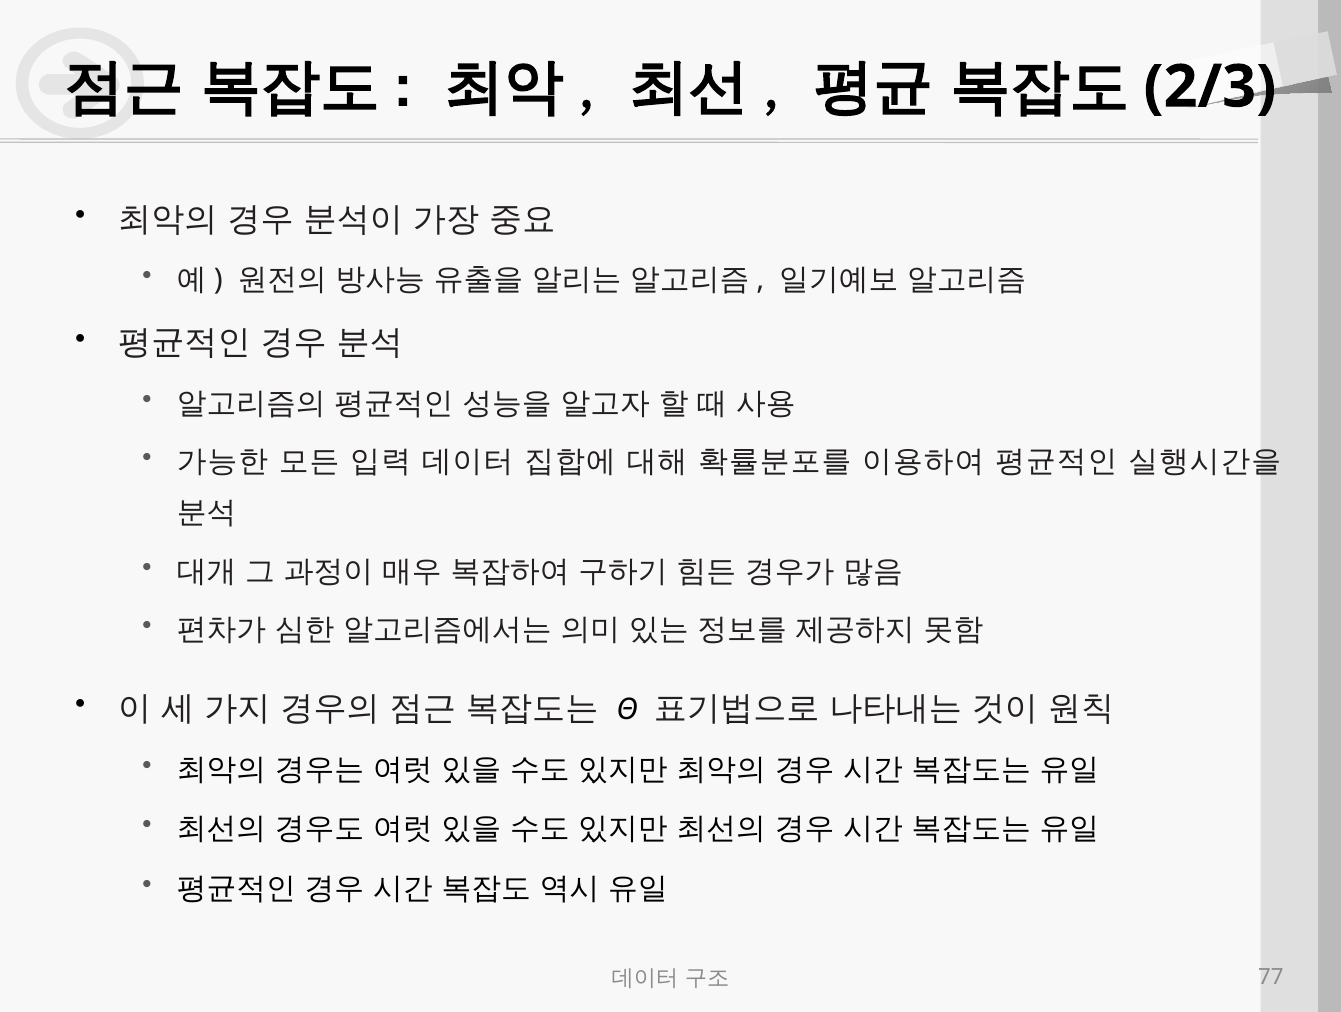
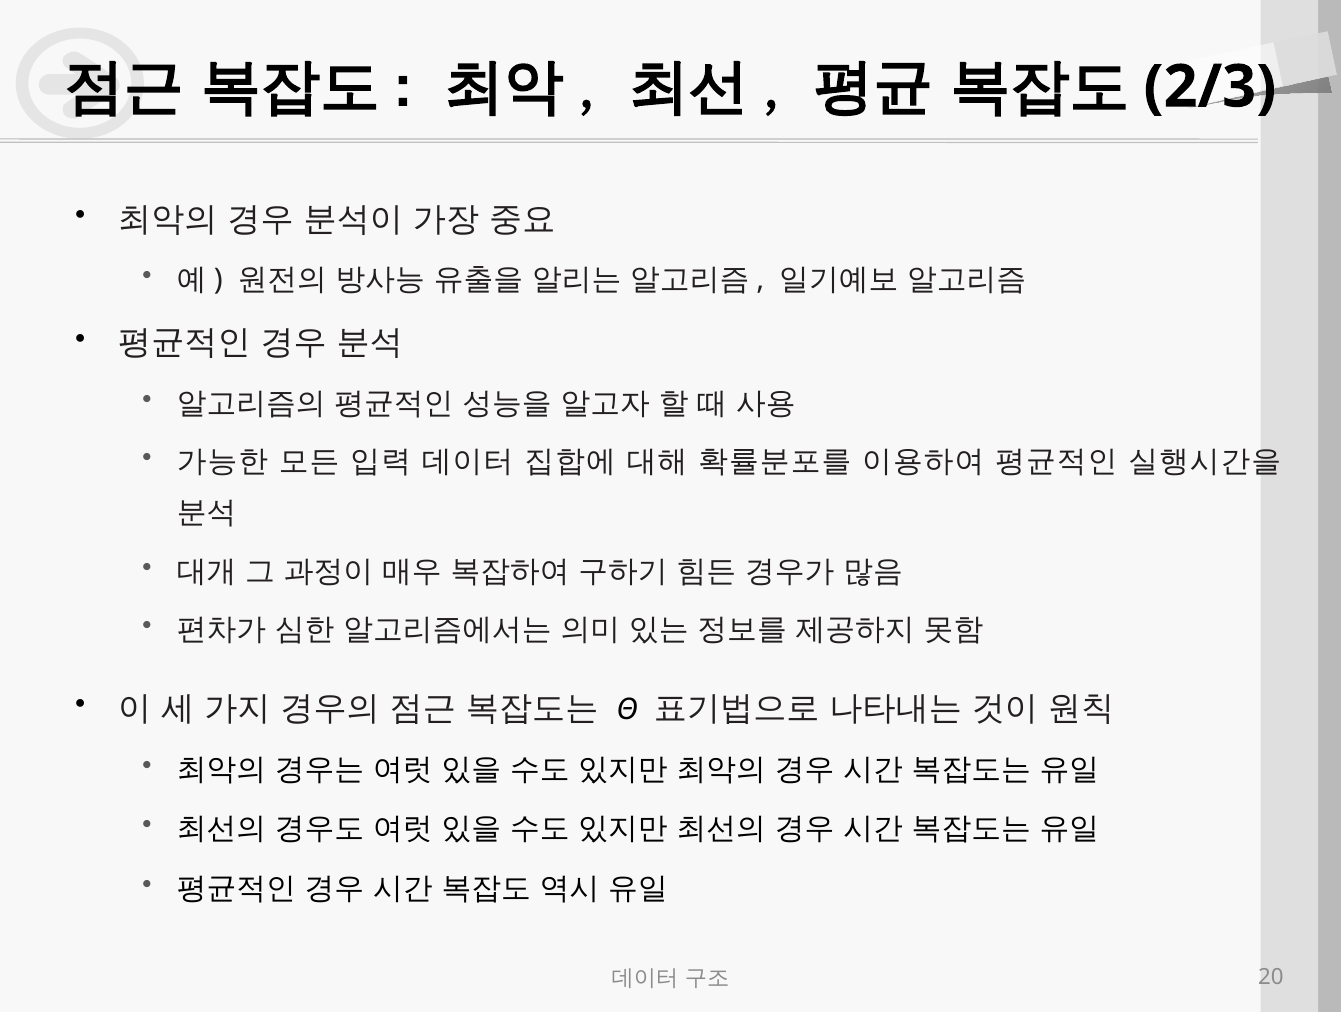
77: 77 -> 20 (1271, 977)
